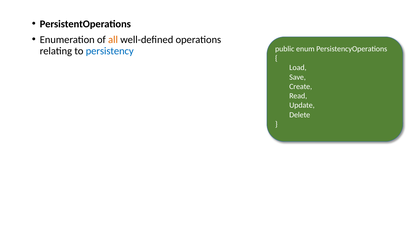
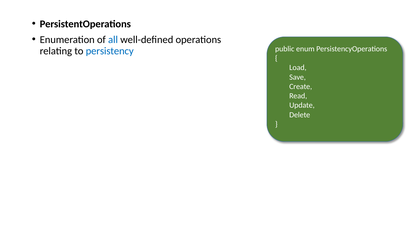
all colour: orange -> blue (113, 40)
